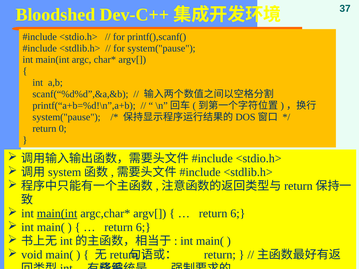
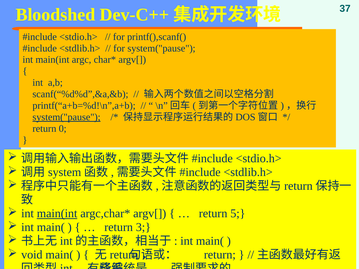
system("pause underline: none -> present (66, 117)
6: 6 -> 5 (238, 214)
6: 6 -> 3 (143, 227)
